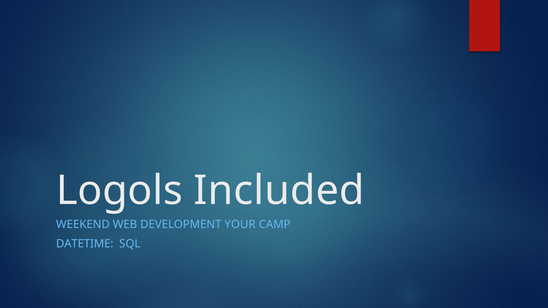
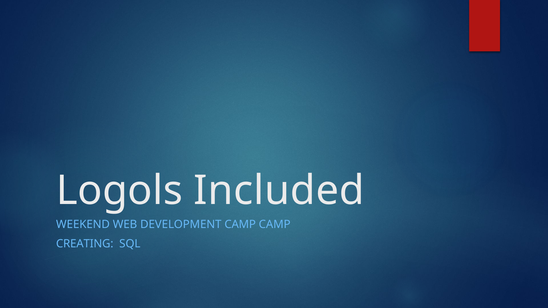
DEVELOPMENT YOUR: YOUR -> CAMP (240, 224)
DATETIME: DATETIME -> CREATING (85, 244)
